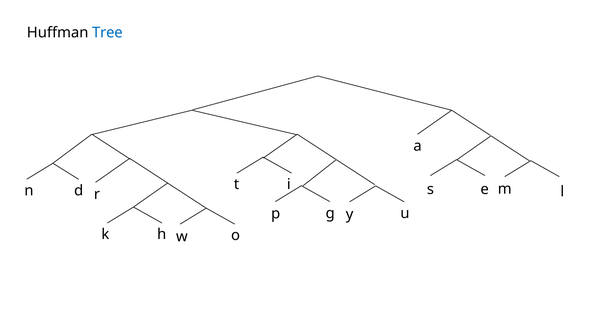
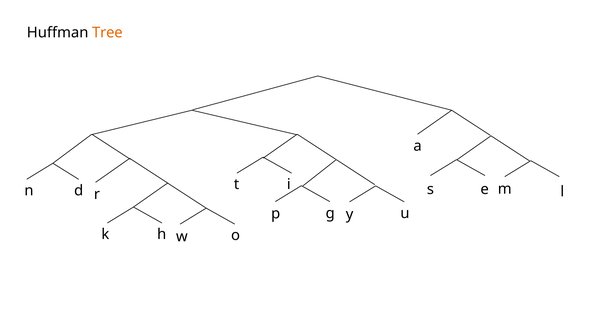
Tree colour: blue -> orange (107, 33)
